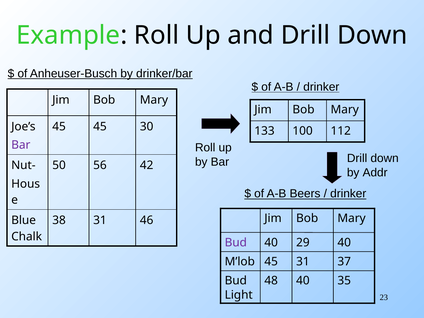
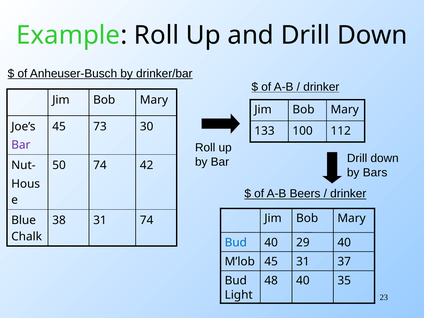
45 45: 45 -> 73 (100, 127)
50 56: 56 -> 74 (100, 165)
Addr: Addr -> Bars (375, 173)
31 46: 46 -> 74 (147, 220)
Bud colour: purple -> blue (236, 242)
